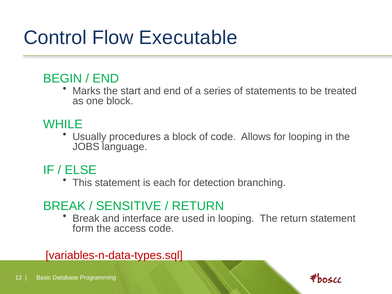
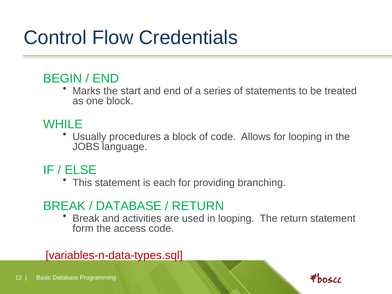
Executable: Executable -> Credentials (188, 38)
detection: detection -> providing (214, 183)
SENSITIVE: SENSITIVE -> DATABASE (129, 206)
interface: interface -> activities (142, 219)
